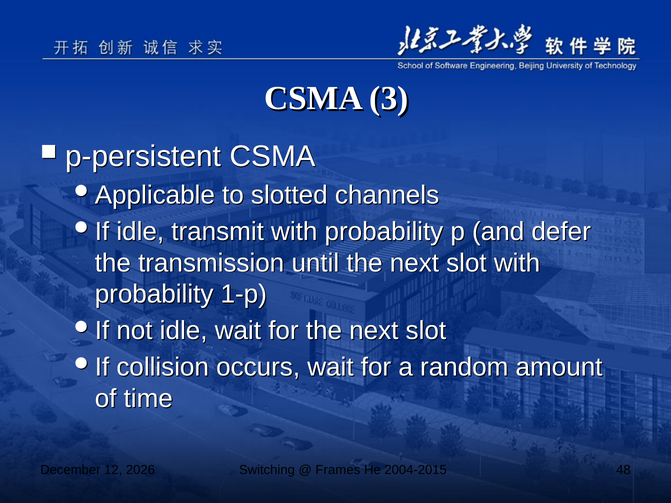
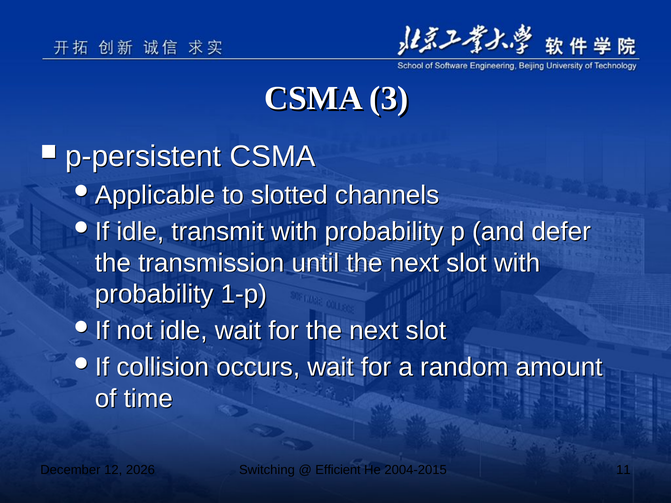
Frames: Frames -> Efficient (338, 470)
48: 48 -> 11 (623, 470)
